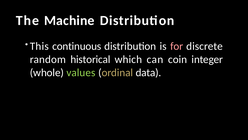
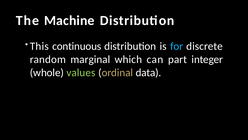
for colour: pink -> light blue (177, 46)
historical: historical -> marginal (90, 59)
coin: coin -> part (178, 59)
